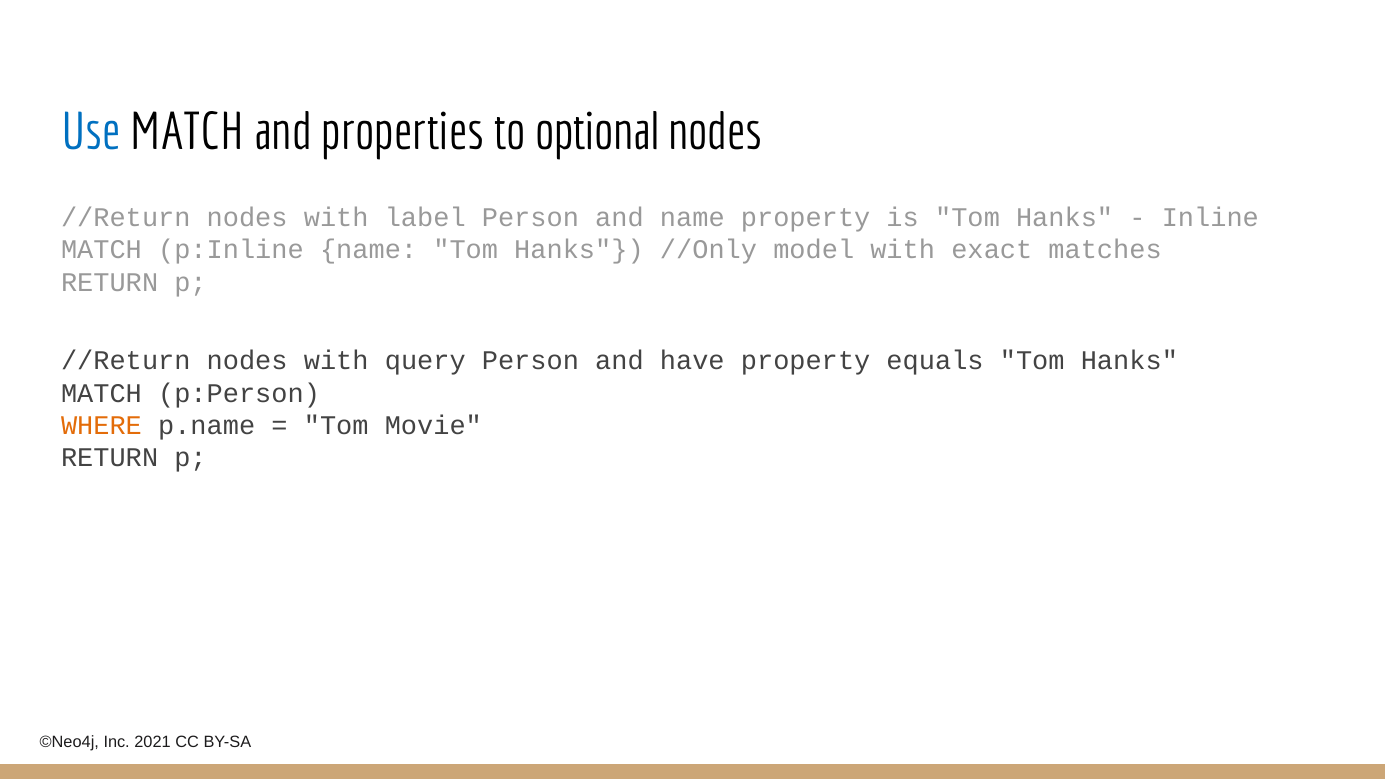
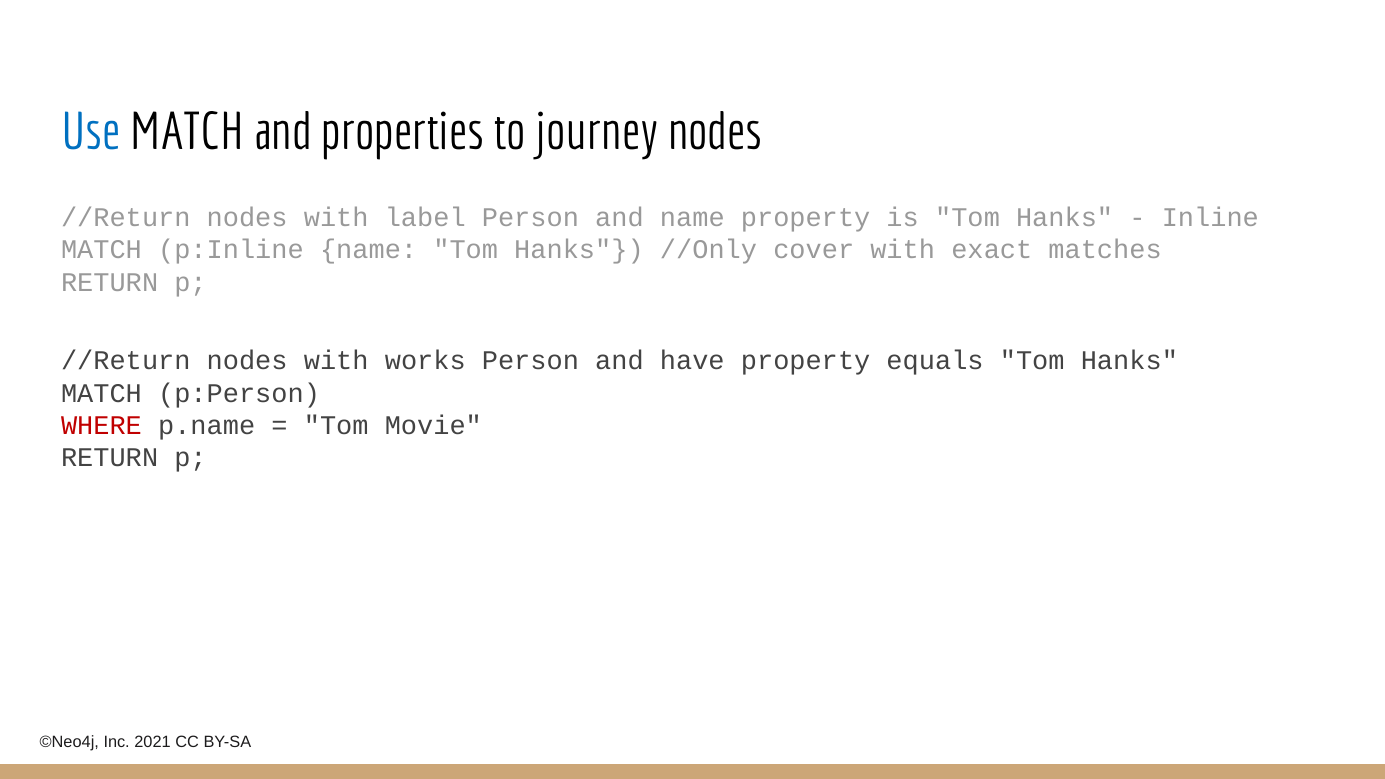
optional: optional -> journey (597, 132)
model: model -> cover (814, 250)
query: query -> works (425, 361)
WHERE colour: orange -> red (101, 426)
